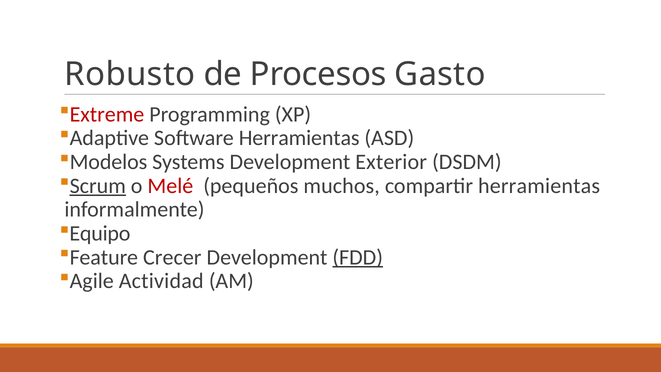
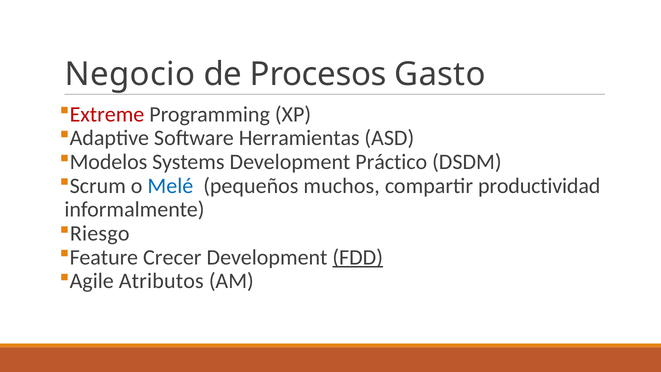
Robusto: Robusto -> Negocio (130, 74)
Exterior: Exterior -> Práctico (391, 162)
Scrum underline: present -> none (98, 186)
Melé colour: red -> blue (170, 186)
compartir herramientas: herramientas -> productividad (539, 186)
Equipo: Equipo -> Riesgo (100, 233)
Actividad: Actividad -> Atributos (161, 281)
